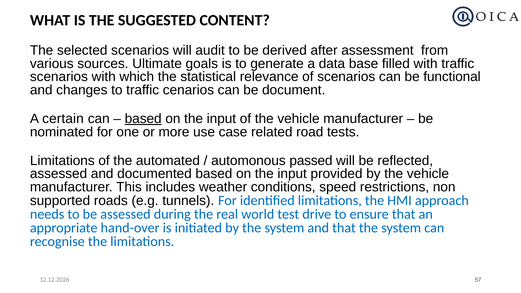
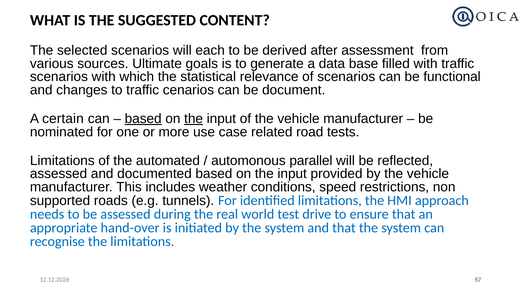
audit: audit -> each (210, 50)
the underline: none -> present (194, 119)
passed: passed -> parallel (311, 161)
